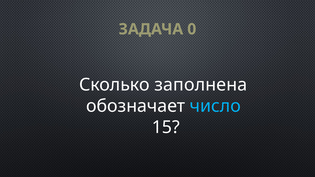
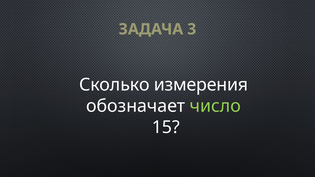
0: 0 -> 3 (192, 29)
заполнена: заполнена -> измерения (201, 85)
число colour: light blue -> light green (215, 106)
